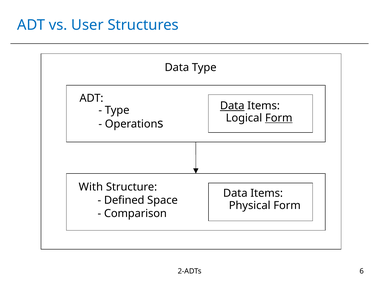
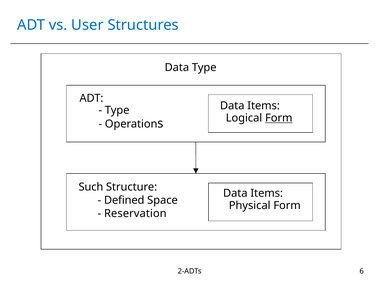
Data underline: present -> none (232, 106)
With: With -> Such (91, 187)
Comparison: Comparison -> Reservation (135, 214)
